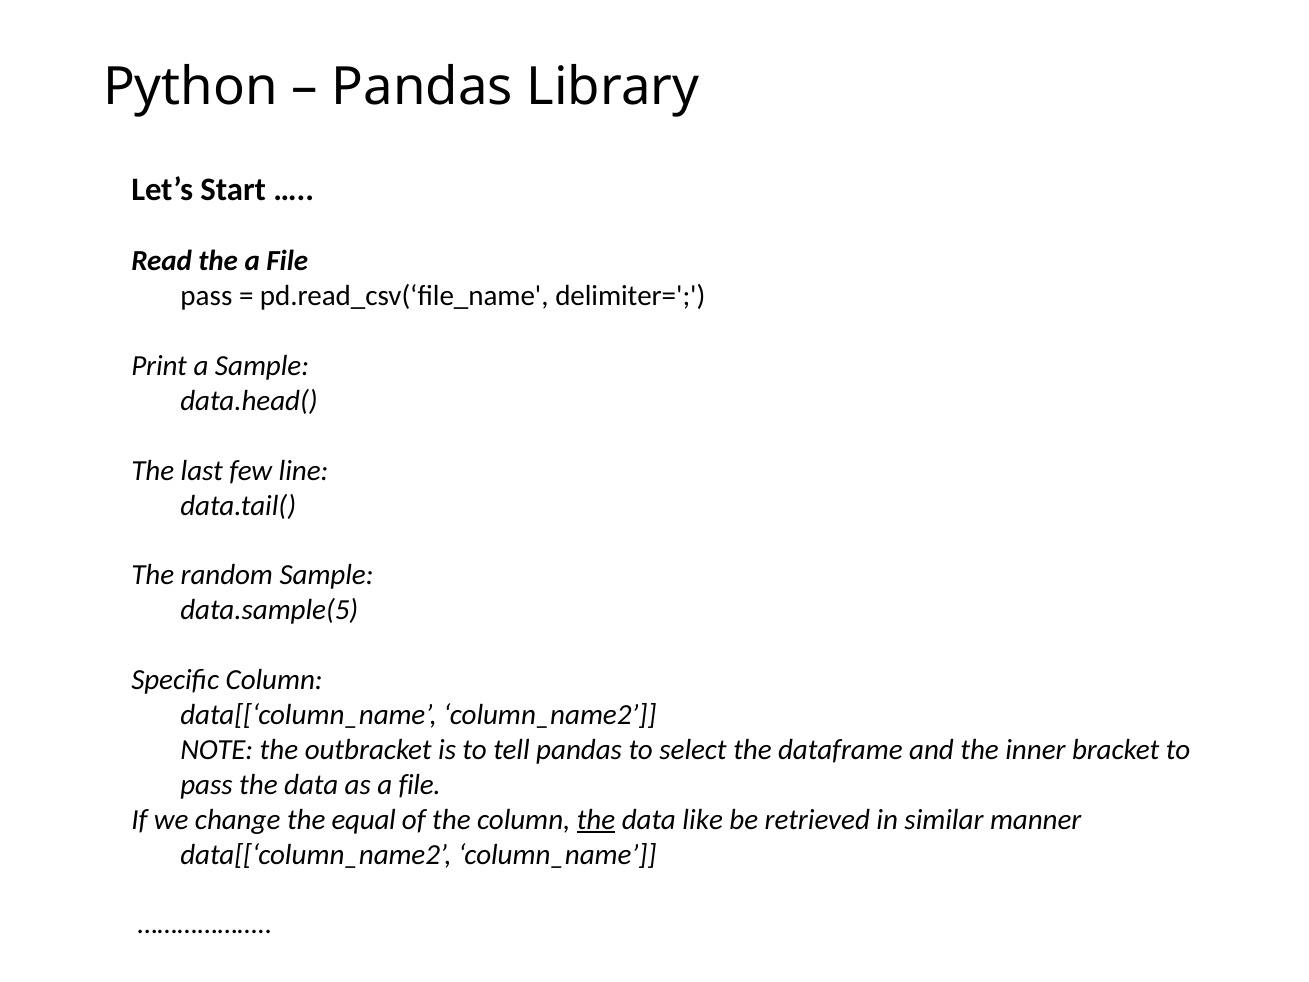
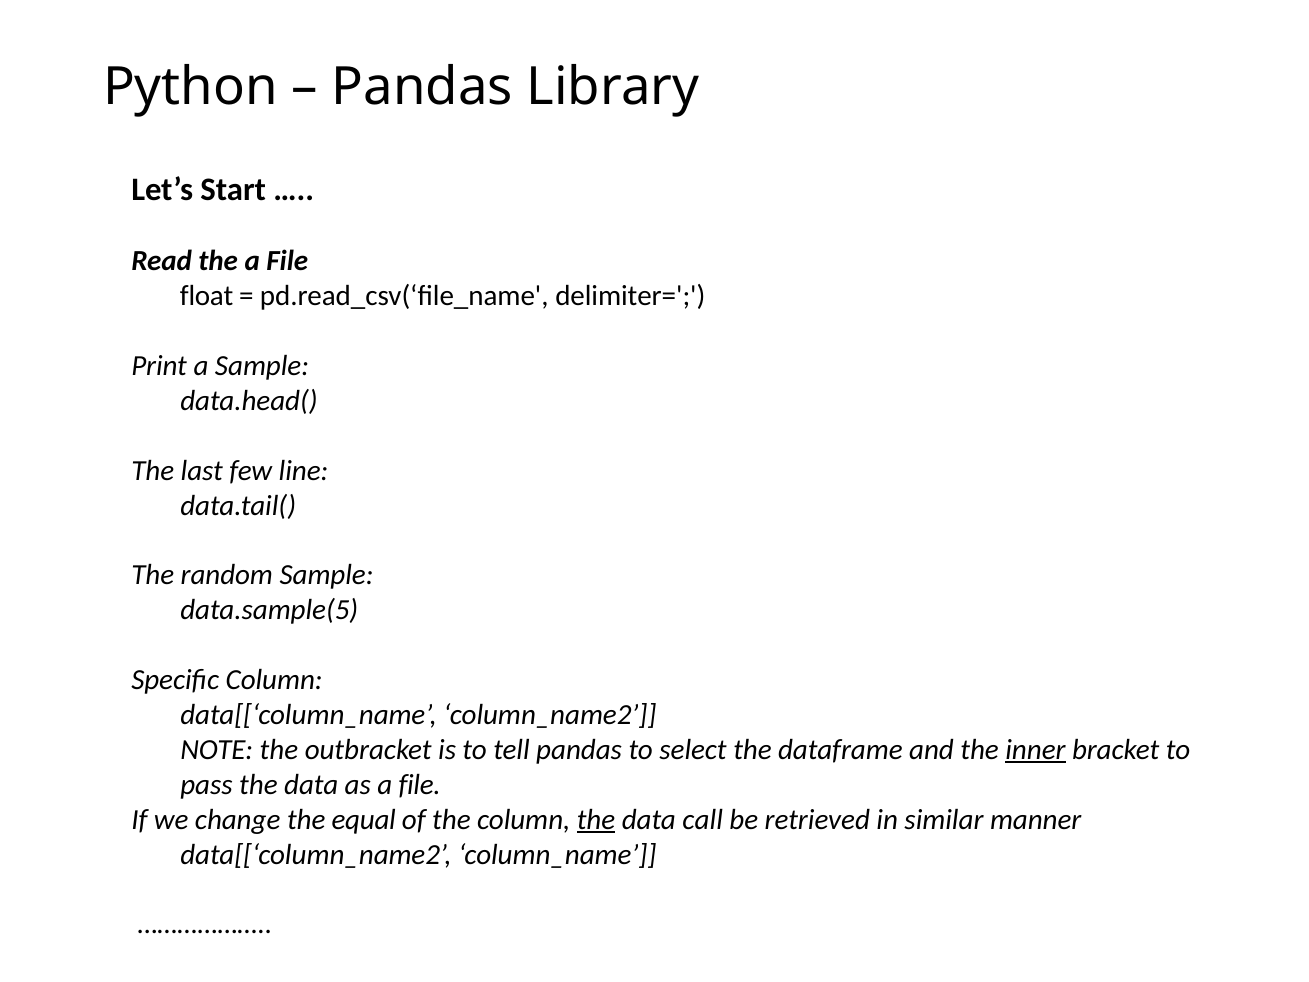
pass: pass -> float (207, 296)
inner underline: none -> present (1035, 750)
like: like -> call (703, 819)
